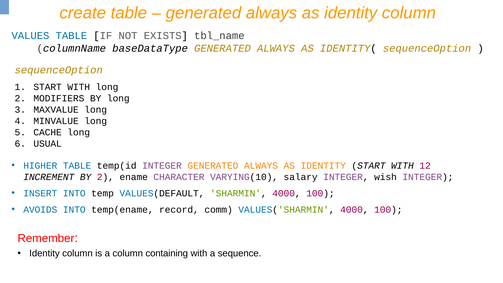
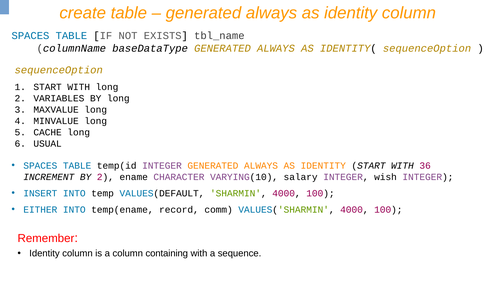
VALUES: VALUES -> SPACES (30, 36)
MODIFIERS: MODIFIERS -> VARIABLES (59, 98)
HIGHER: HIGHER -> SPACES (40, 166)
12: 12 -> 36 (425, 166)
AVOIDS: AVOIDS -> EITHER (40, 210)
